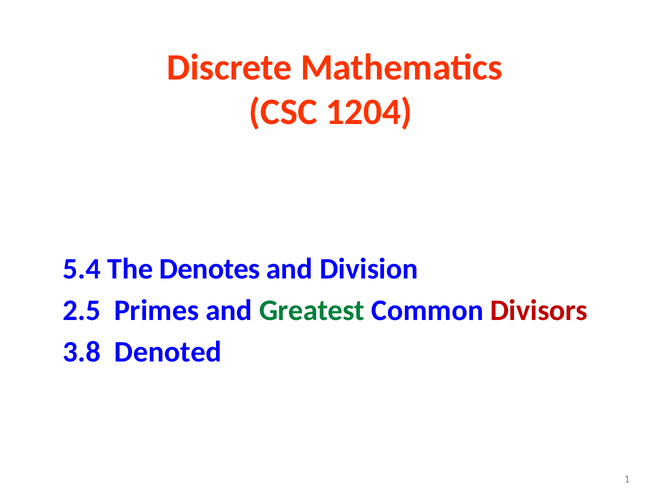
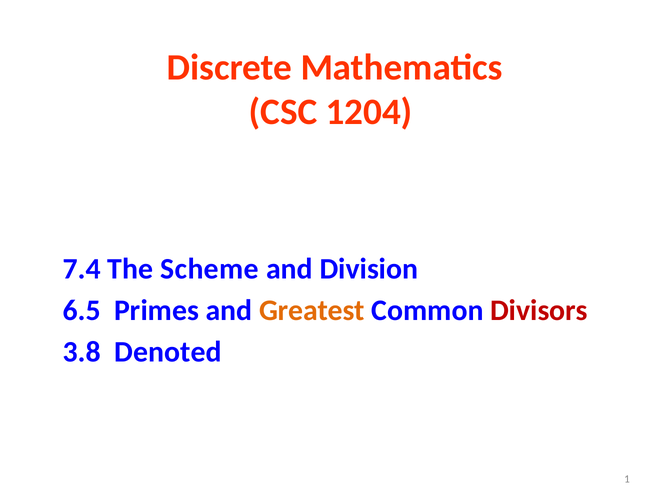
5.4: 5.4 -> 7.4 (82, 269)
Denotes: Denotes -> Scheme (209, 269)
2.5: 2.5 -> 6.5 (82, 311)
Greatest colour: green -> orange (312, 311)
